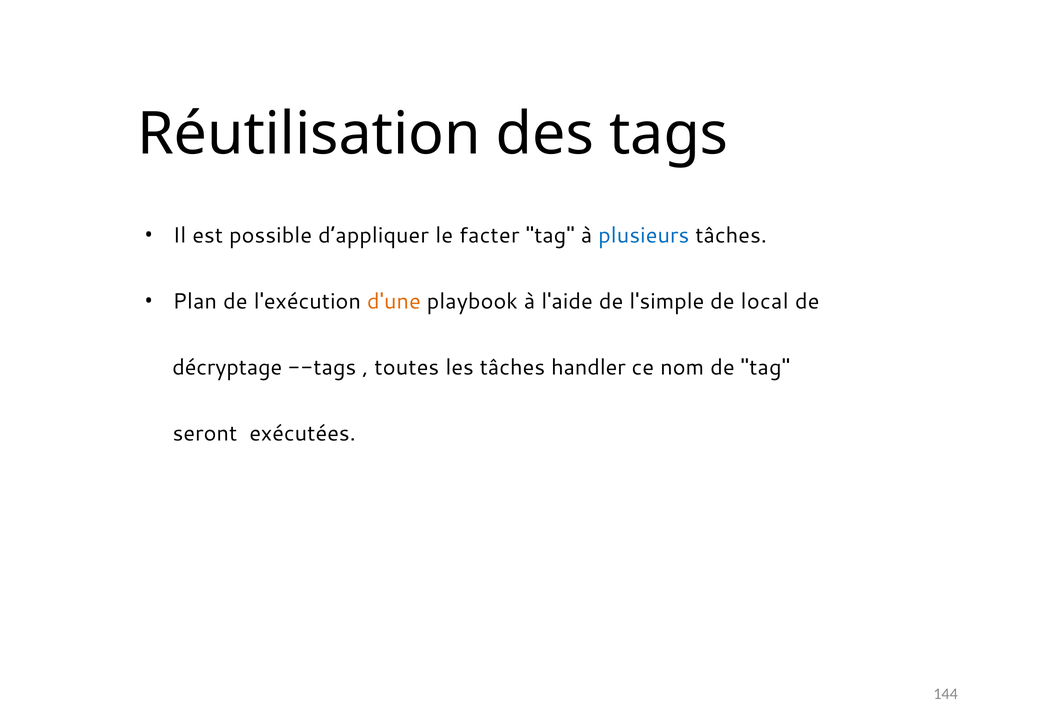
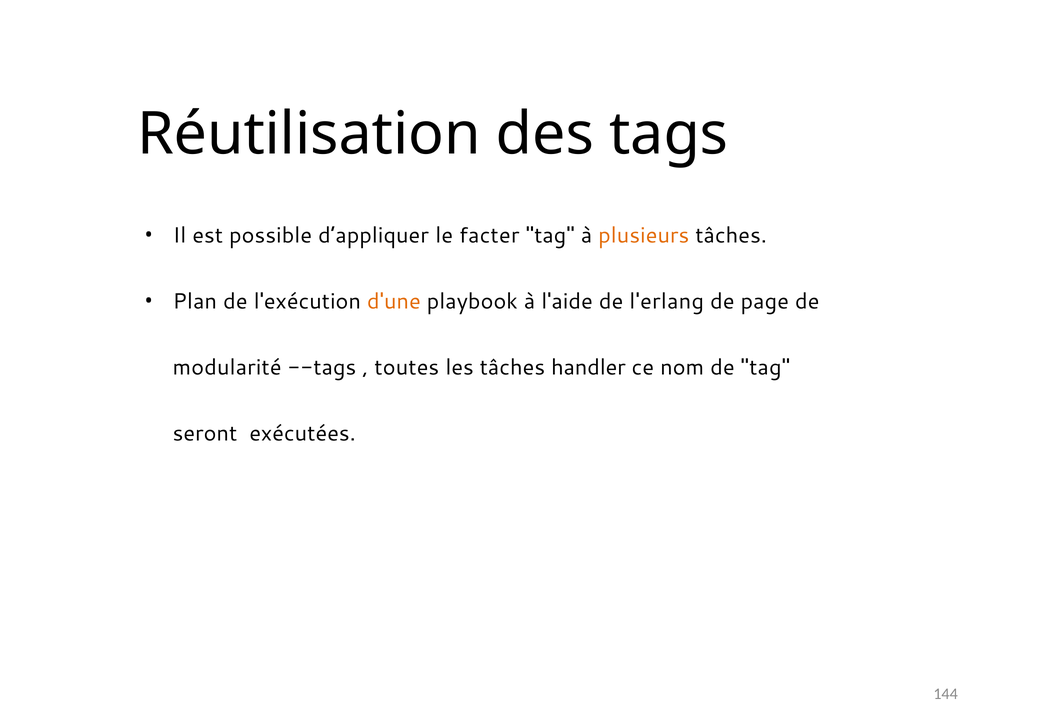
plusieurs colour: blue -> orange (644, 235)
l'simple: l'simple -> l'erlang (667, 301)
local: local -> page (765, 301)
décryptage: décryptage -> modularité (227, 367)
